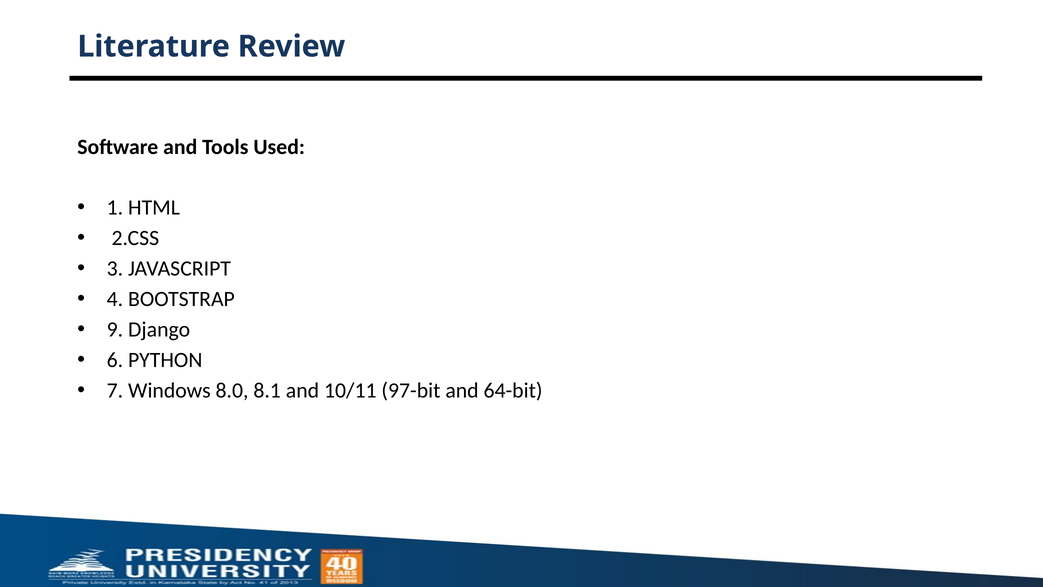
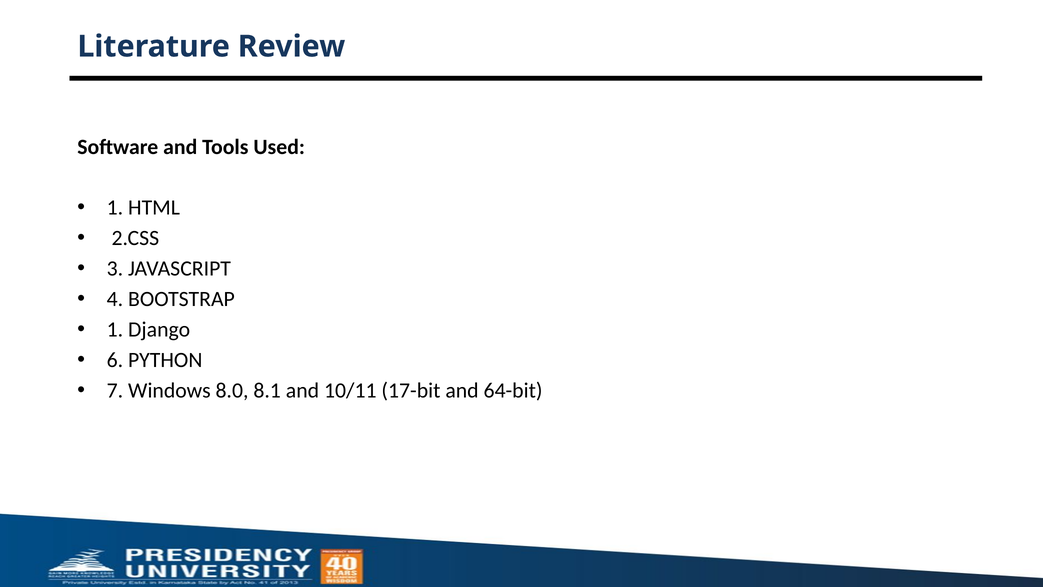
9: 9 -> 1 (115, 329)
97-bit: 97-bit -> 17-bit (411, 390)
